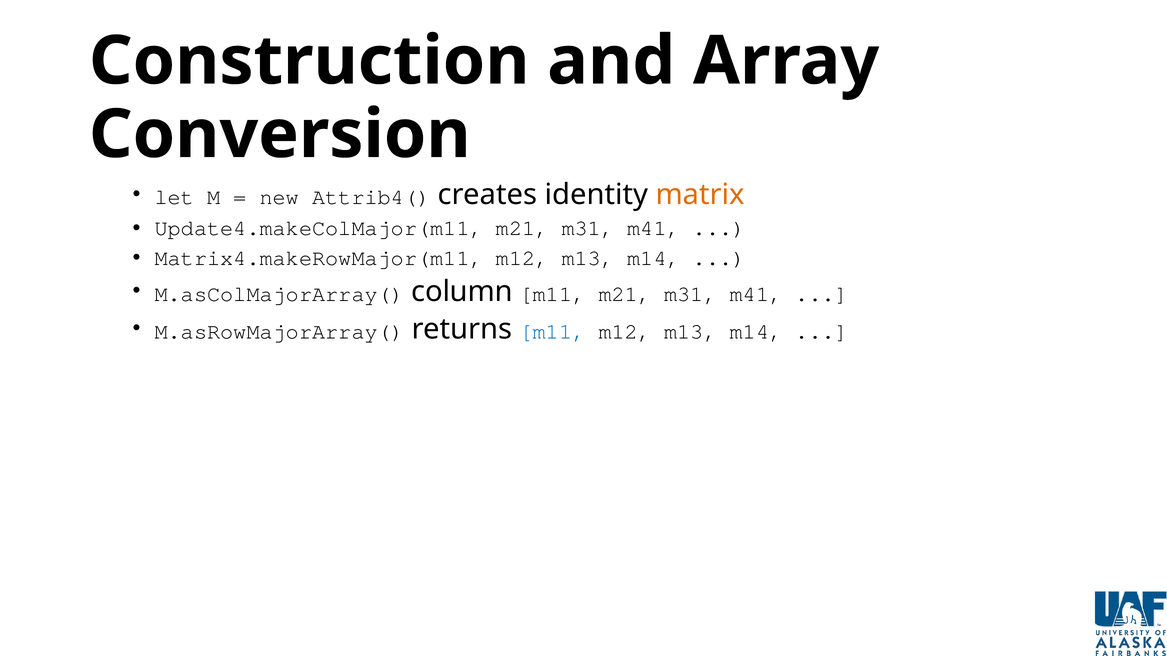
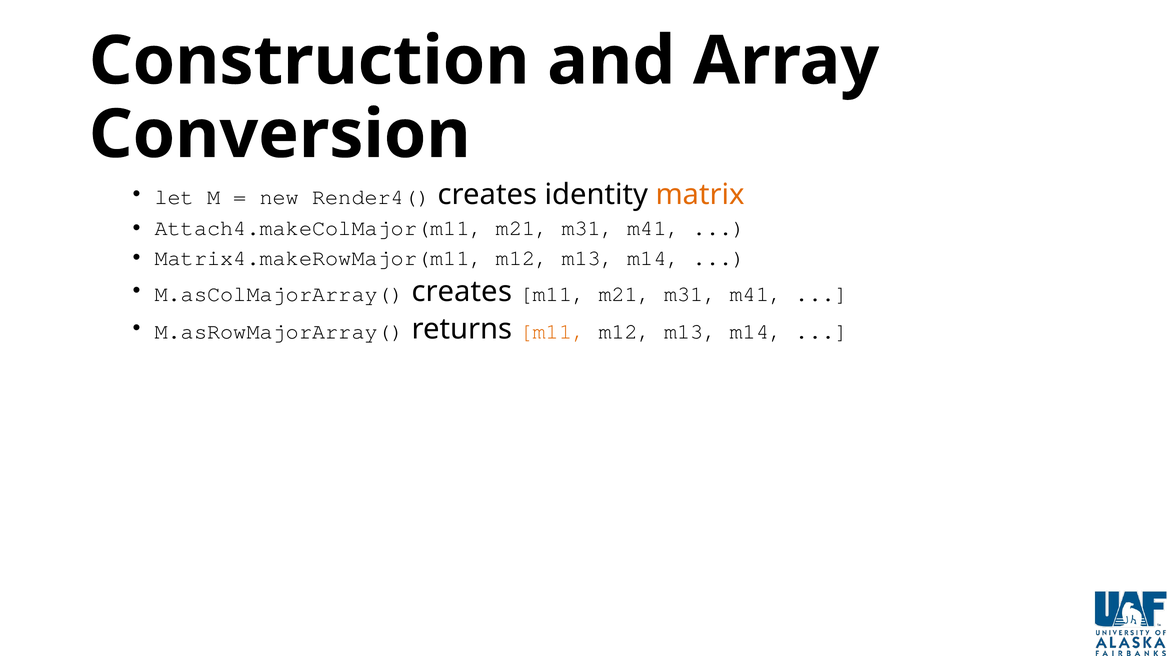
Attrib4(: Attrib4( -> Render4( (371, 197)
Update4.makeColMajor(m11: Update4.makeColMajor(m11 -> Attach4.makeColMajor(m11 (319, 228)
M.asColMajorArray( column: column -> creates (462, 292)
m11 colour: blue -> orange (553, 332)
